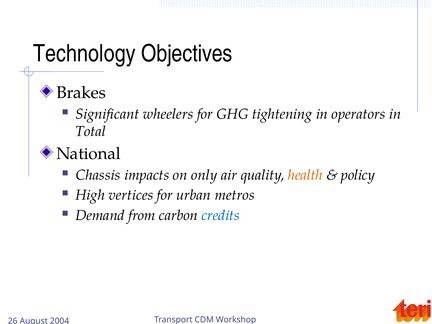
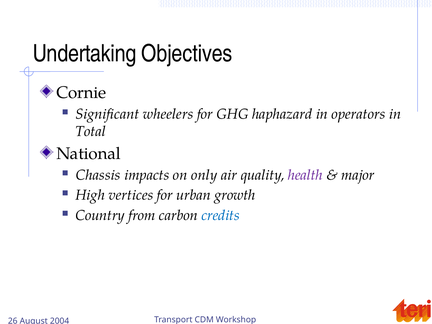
Technology: Technology -> Undertaking (85, 54)
Brakes: Brakes -> Cornie (81, 93)
tightening: tightening -> haphazard (282, 114)
health colour: orange -> purple (305, 175)
policy: policy -> major (358, 175)
metros: metros -> growth (235, 195)
Demand: Demand -> Country (100, 215)
